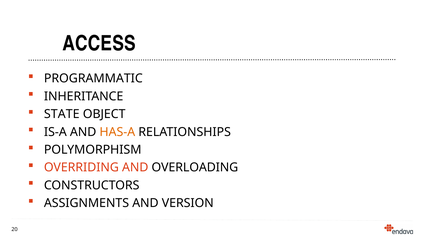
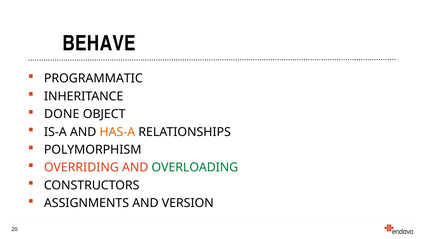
ACCESS: ACCESS -> BEHAVE (99, 44)
STATE: STATE -> DONE (62, 114)
OVERLOADING colour: black -> green (195, 167)
